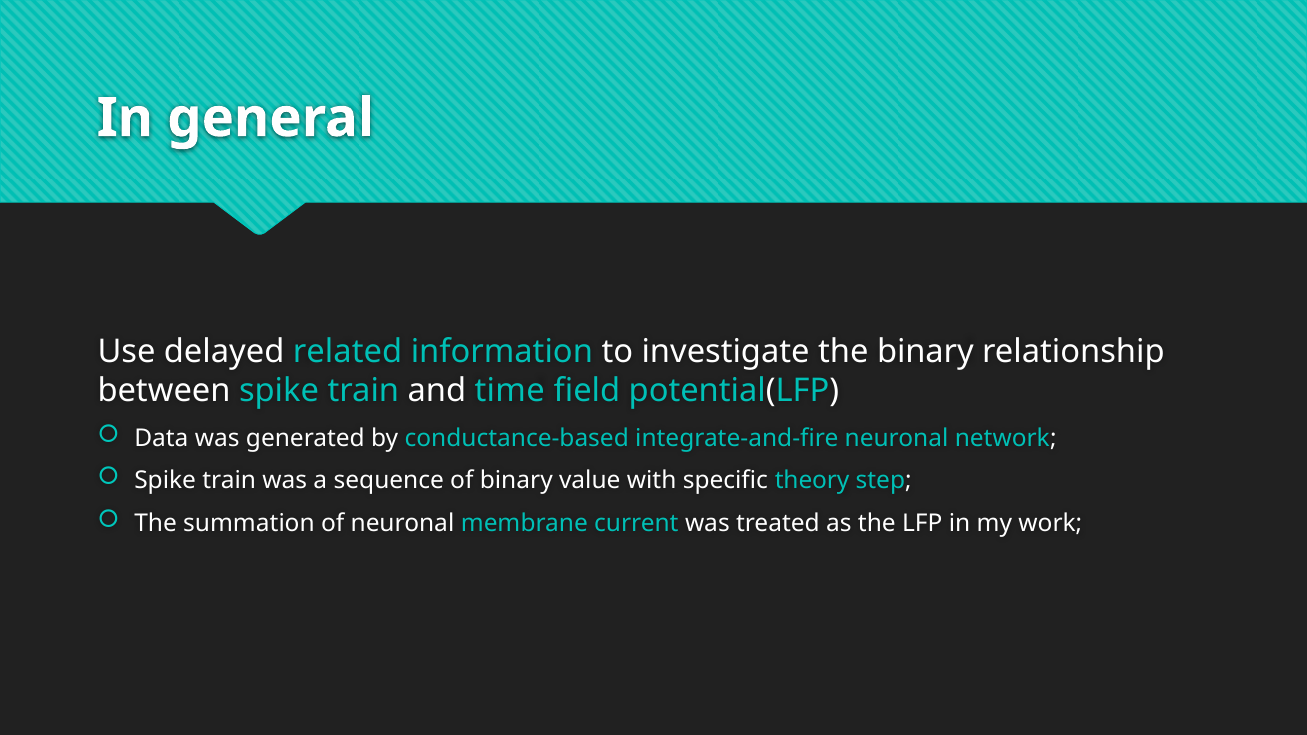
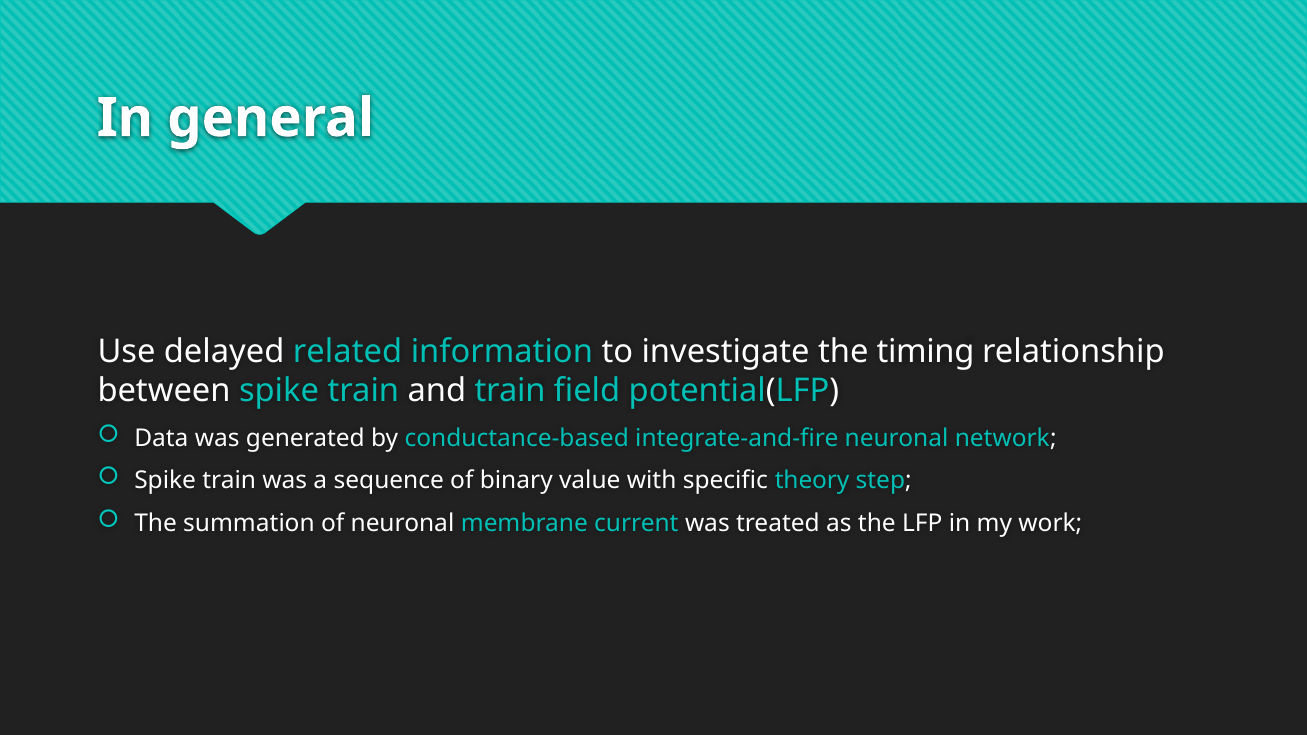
the binary: binary -> timing (926, 352)
and time: time -> train (510, 391)
